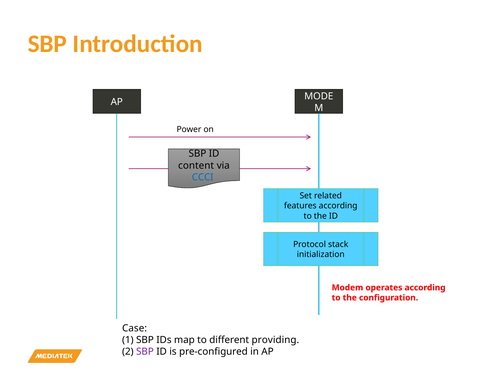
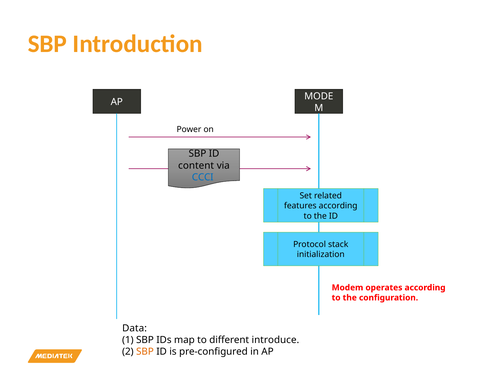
Case: Case -> Data (135, 328)
providing: providing -> introduce (275, 340)
SBP colour: purple -> orange (145, 352)
